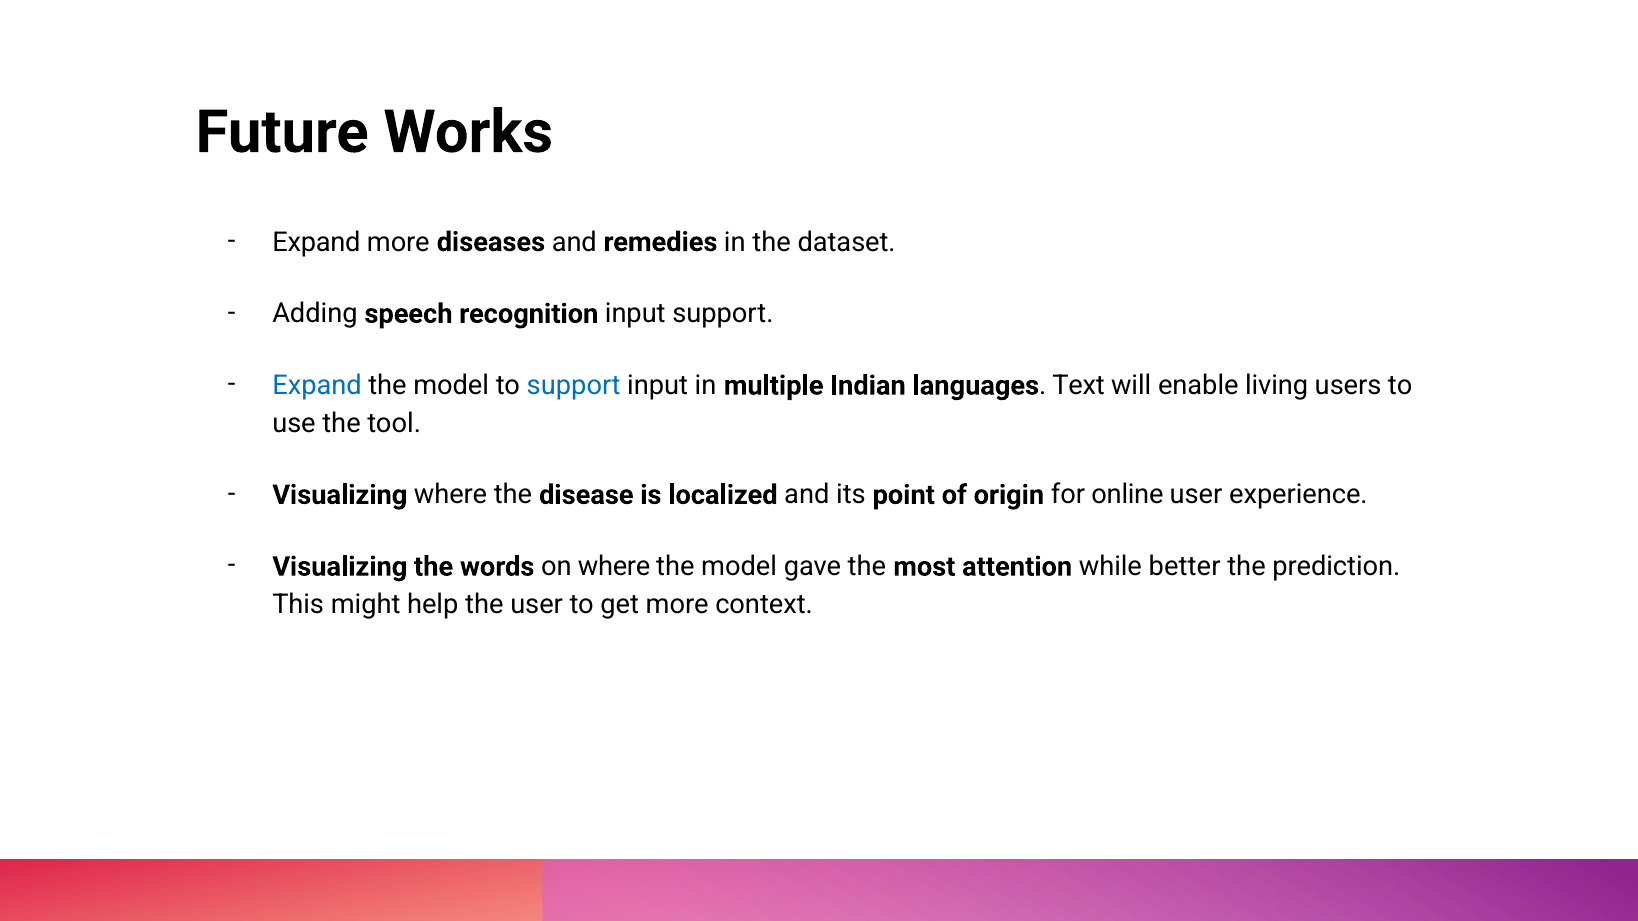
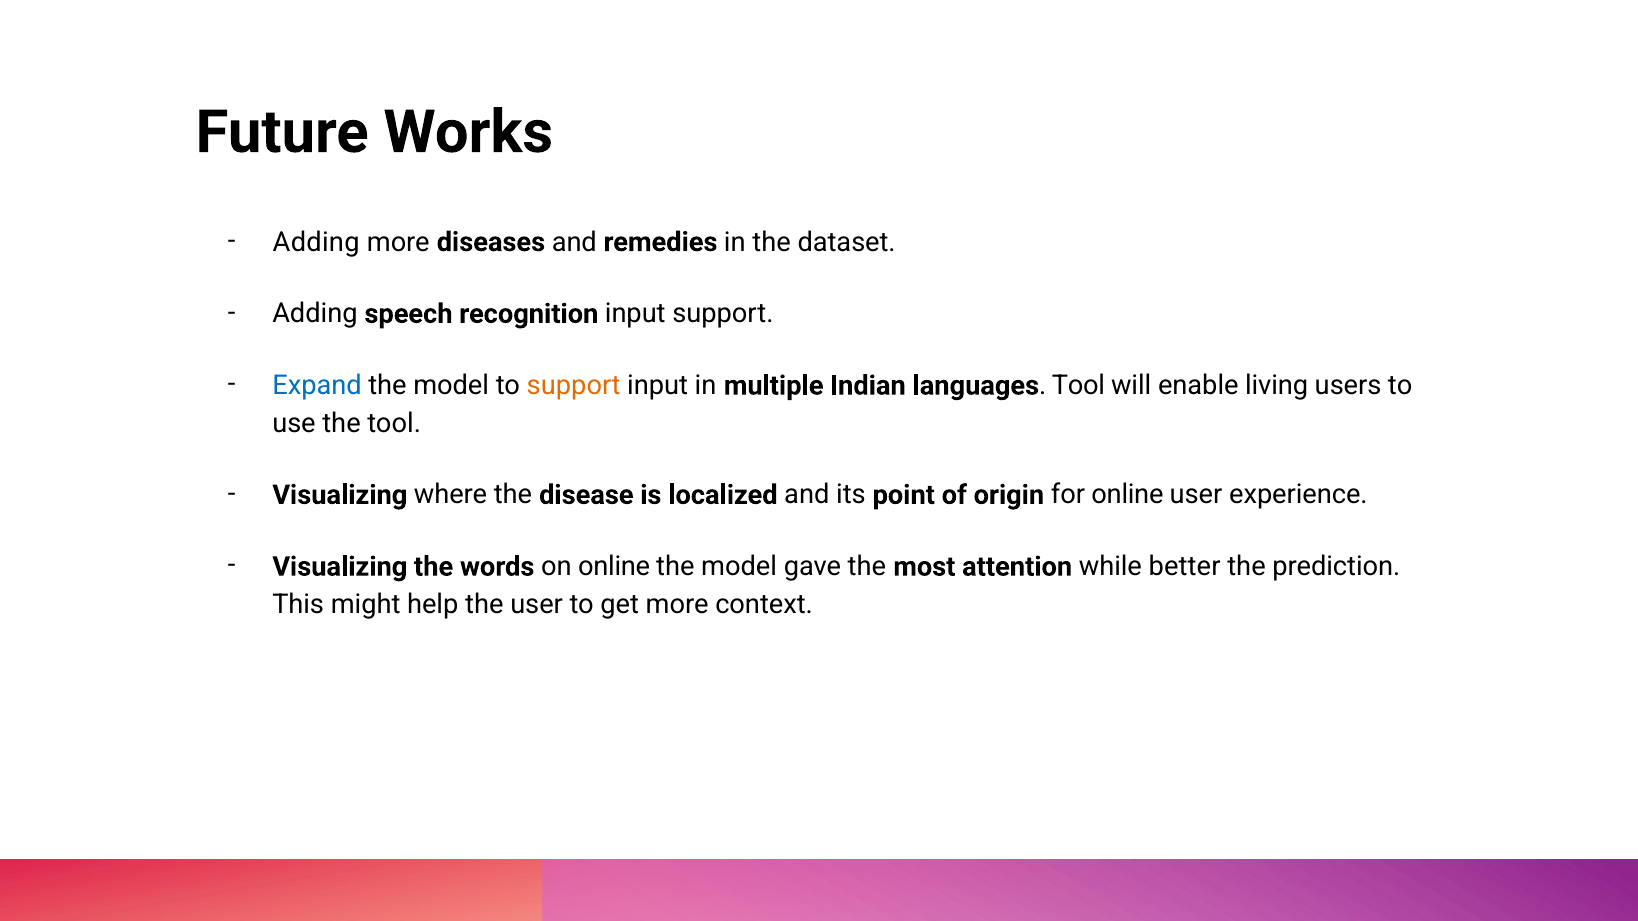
Expand: Expand -> Adding (316, 242)
support colour: blue -> orange (574, 386)
languages Text: Text -> Tool (1079, 386)
on where: where -> online (614, 567)
